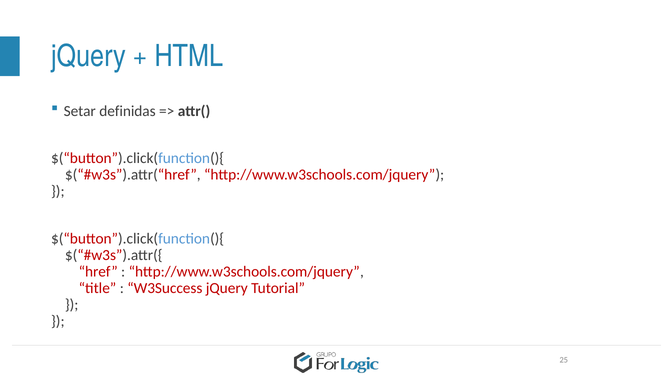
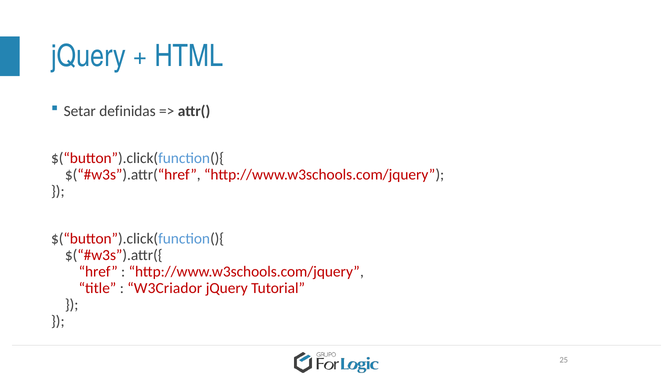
W3Success: W3Success -> W3Criador (165, 288)
